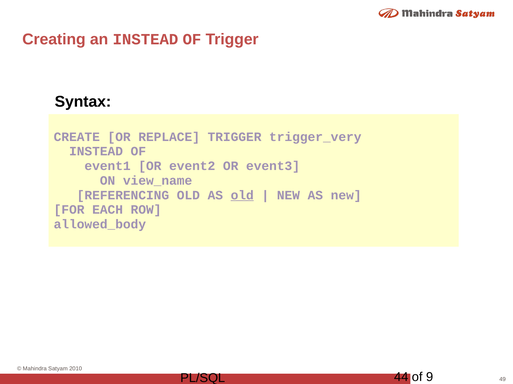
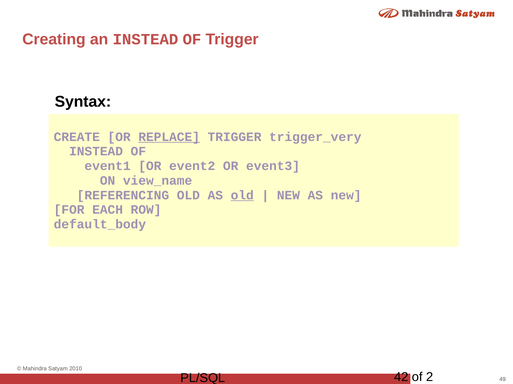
REPLACE underline: none -> present (169, 137)
allowed_body: allowed_body -> default_body (100, 225)
44: 44 -> 42 (401, 378)
9: 9 -> 2 (430, 378)
